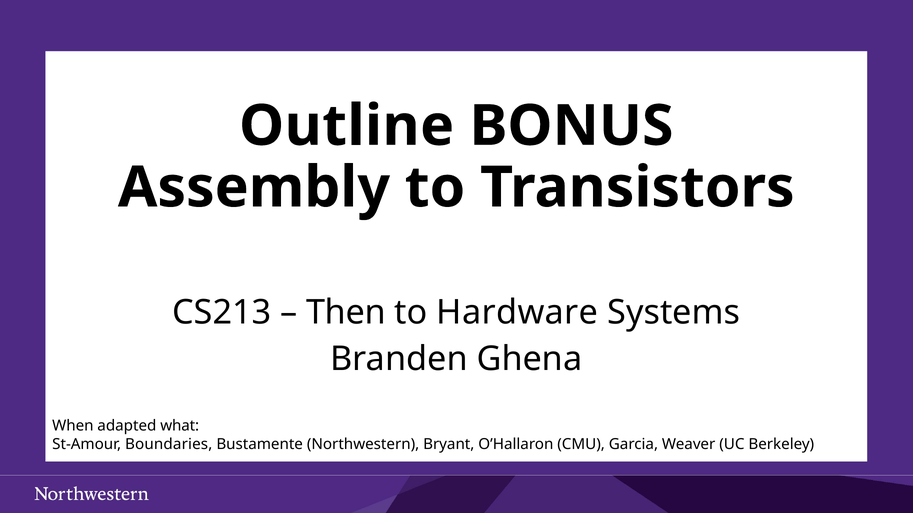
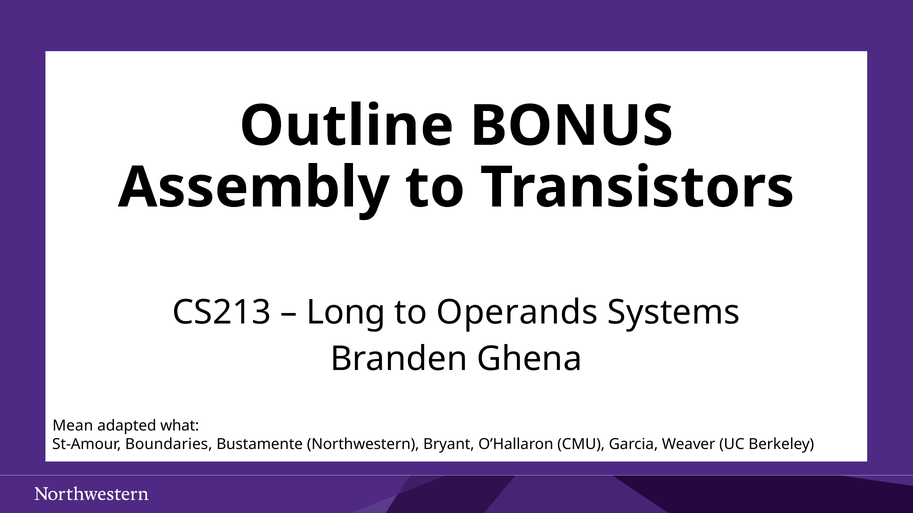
Then: Then -> Long (346, 313)
Hardware: Hardware -> Operands (517, 313)
When: When -> Mean (73, 426)
